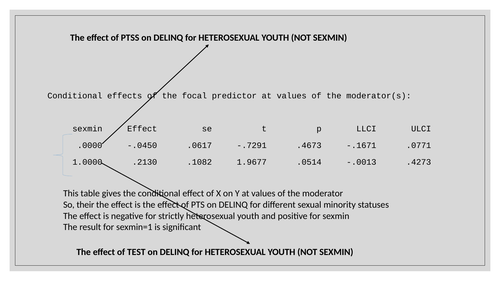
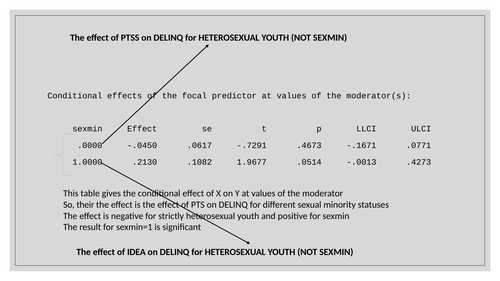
TEST: TEST -> IDEA (136, 252)
